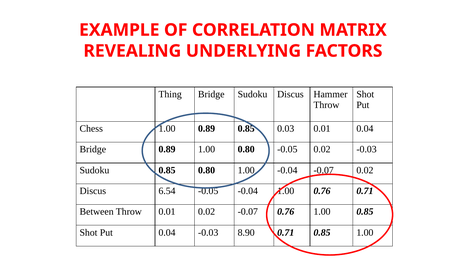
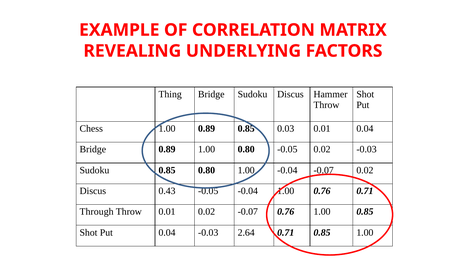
6.54: 6.54 -> 0.43 (167, 191)
Between: Between -> Through (97, 212)
8.90: 8.90 -> 2.64 (246, 233)
